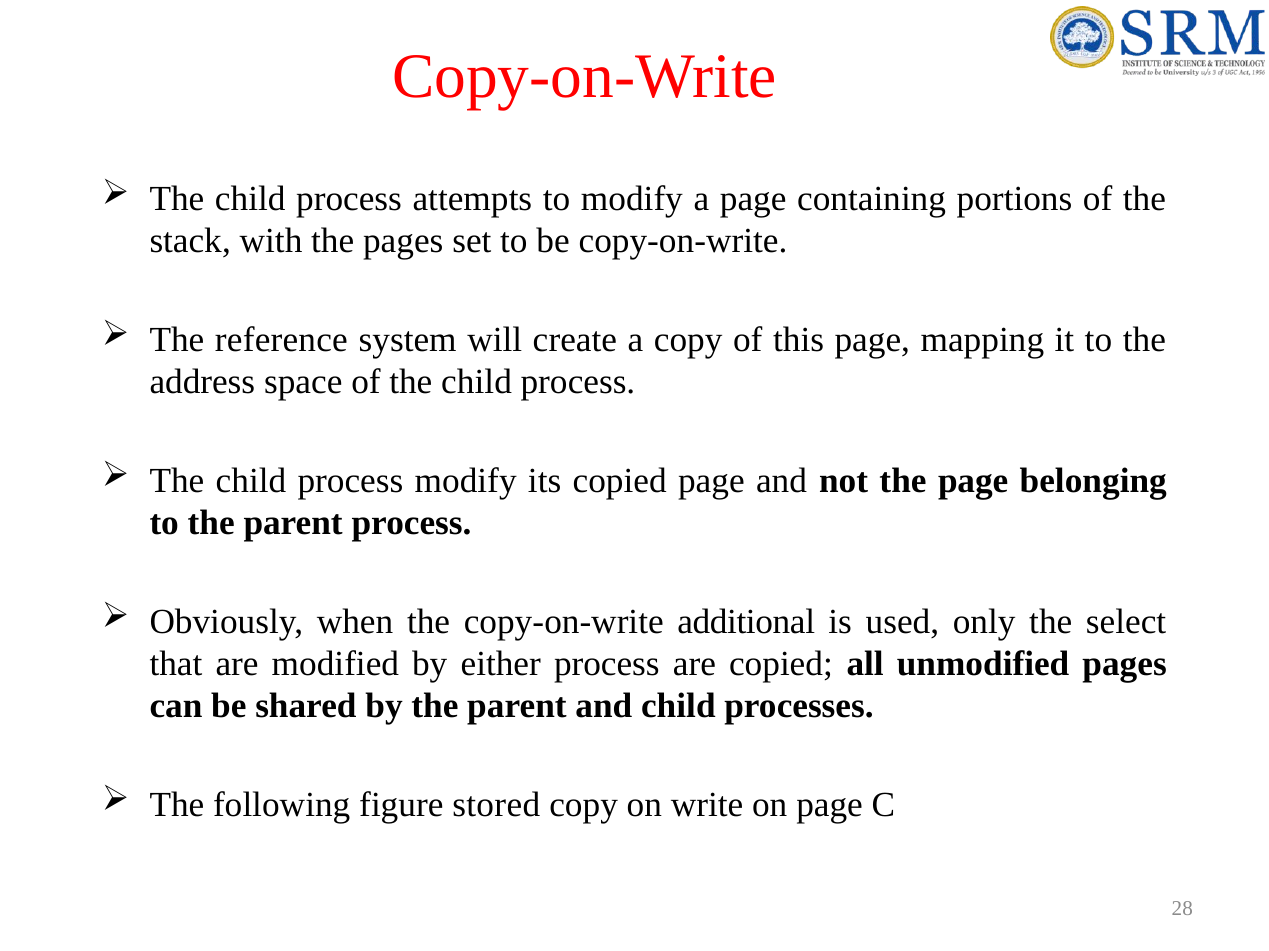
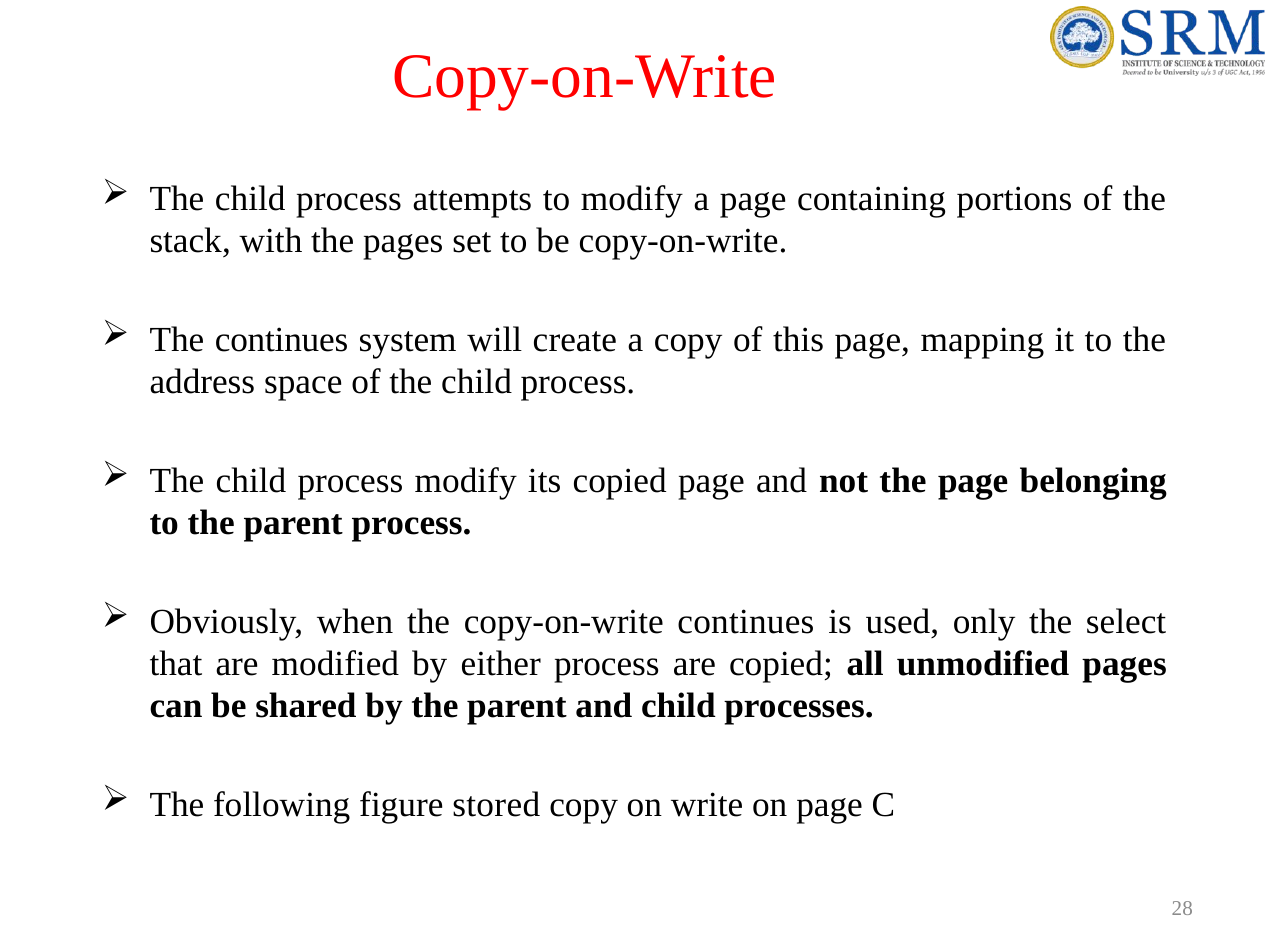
The reference: reference -> continues (282, 340)
copy-on-write additional: additional -> continues (746, 622)
